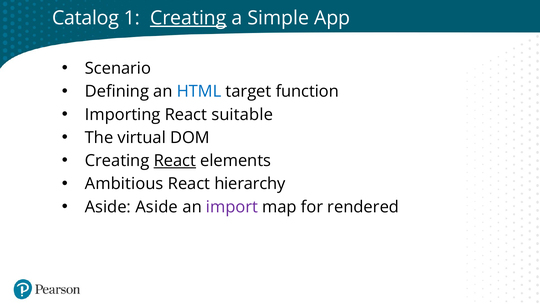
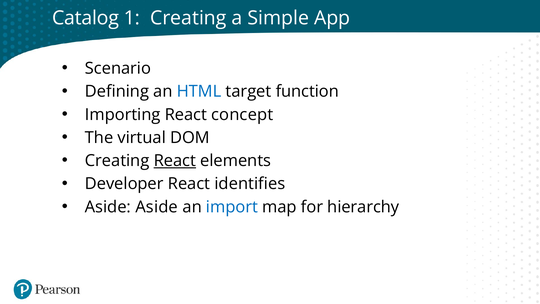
Creating underline: present -> none (188, 18)
suitable: suitable -> concept (242, 114)
Ambitious: Ambitious -> Developer (124, 184)
hierarchy: hierarchy -> identifies (250, 184)
import colour: purple -> blue (232, 207)
rendered: rendered -> hierarchy (363, 207)
